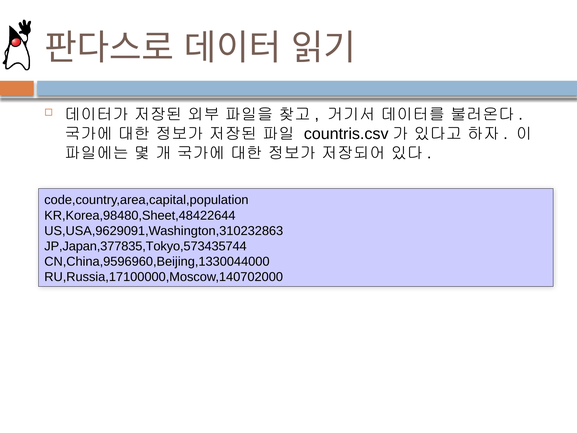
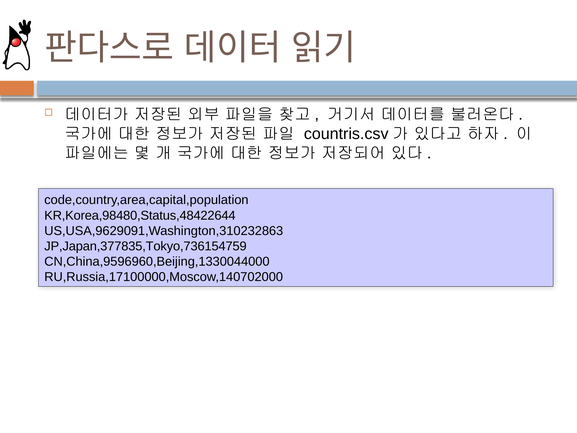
KR,Korea,98480,Sheet,48422644: KR,Korea,98480,Sheet,48422644 -> KR,Korea,98480,Status,48422644 (140, 215)
JP,Japan,377835,Tokyo,573435744: JP,Japan,377835,Tokyo,573435744 -> JP,Japan,377835,Tokyo,736154759 (146, 246)
